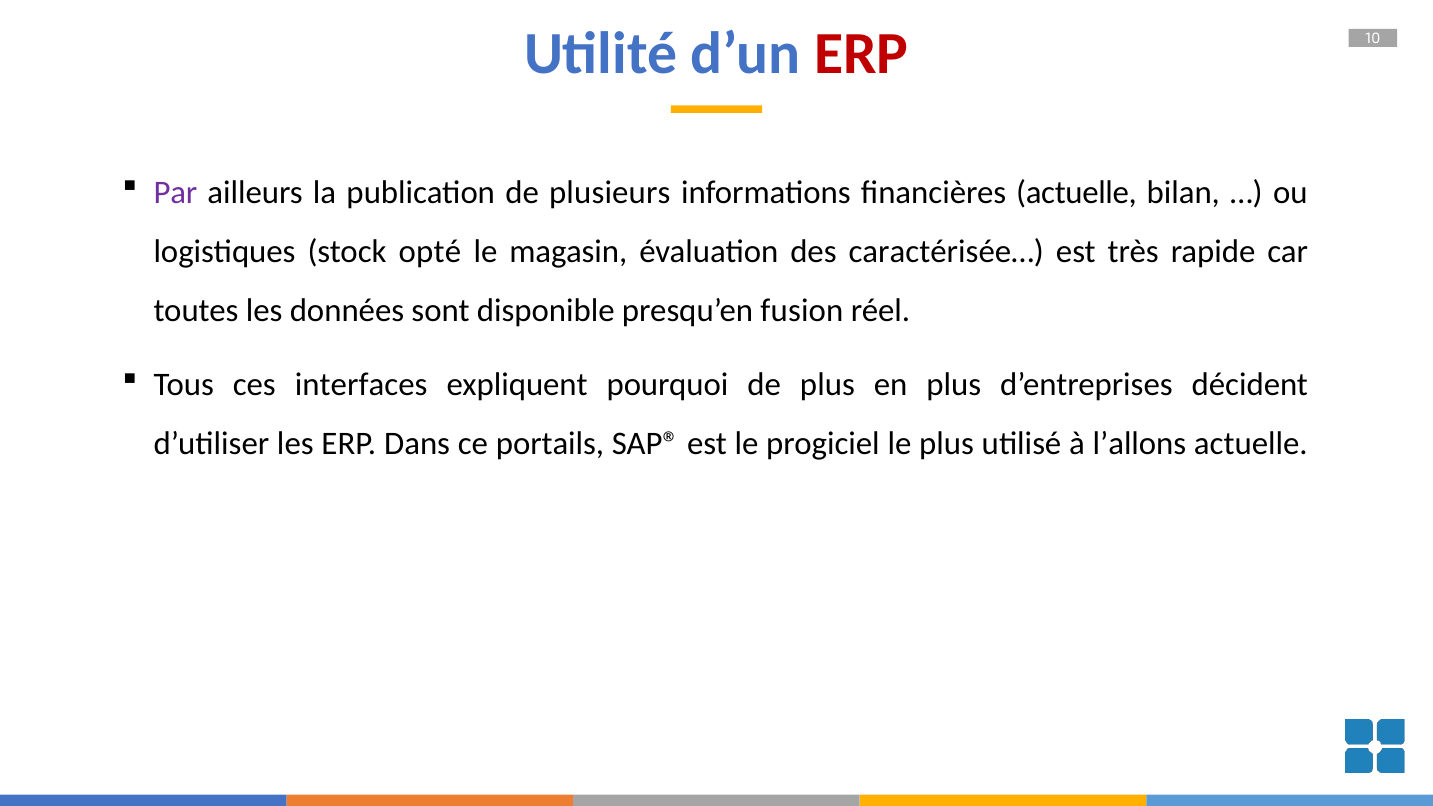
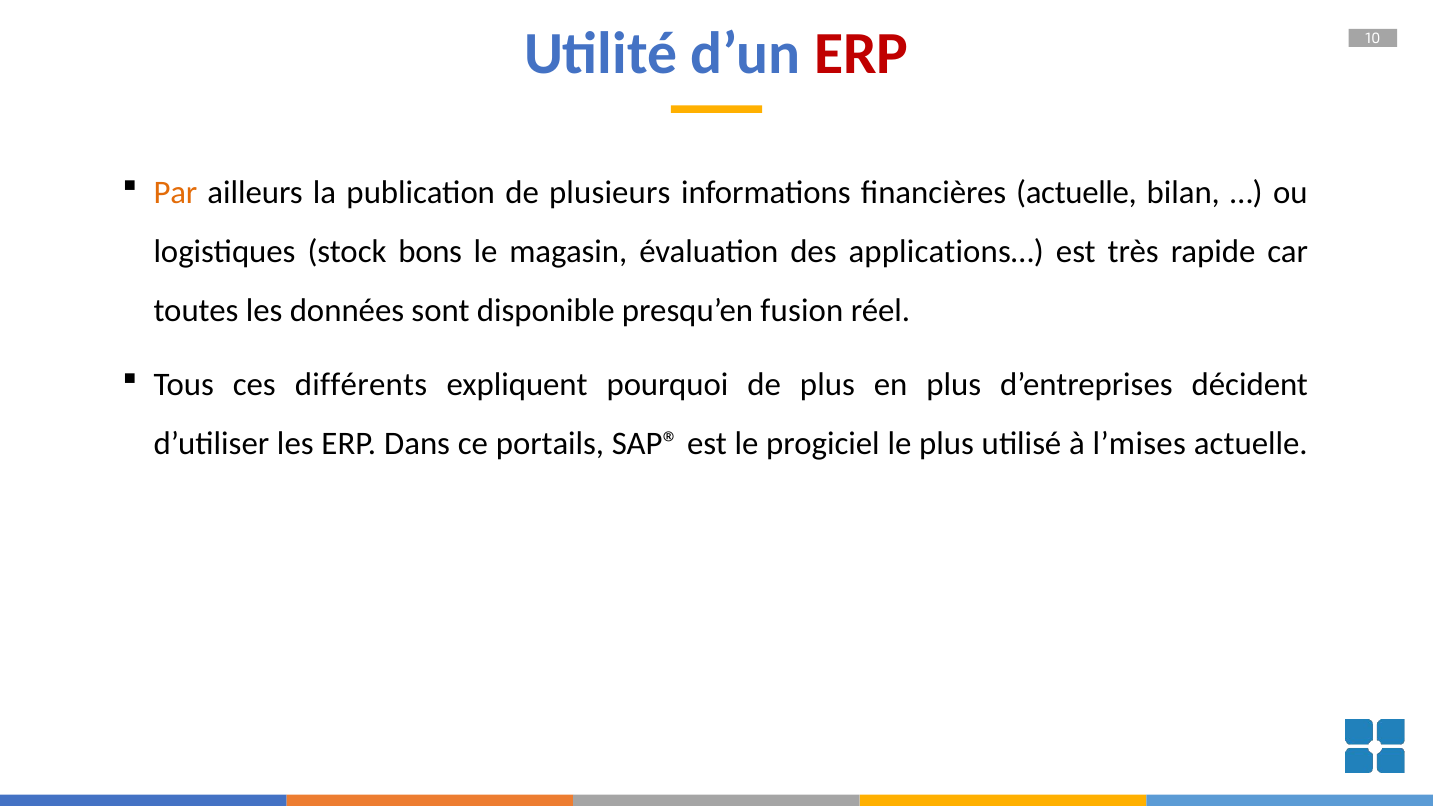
Par colour: purple -> orange (175, 192)
opté: opté -> bons (430, 252)
caractérisée…: caractérisée… -> applications… (946, 252)
interfaces: interfaces -> différents (361, 385)
l’allons: l’allons -> l’mises (1139, 444)
